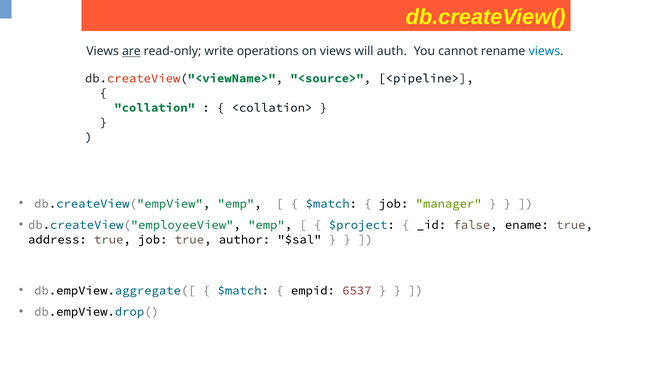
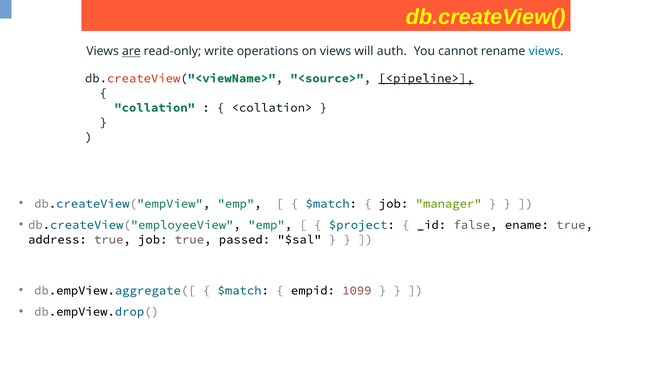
<pipeline> underline: none -> present (426, 78)
author: author -> passed (244, 239)
6537: 6537 -> 1099 (357, 290)
